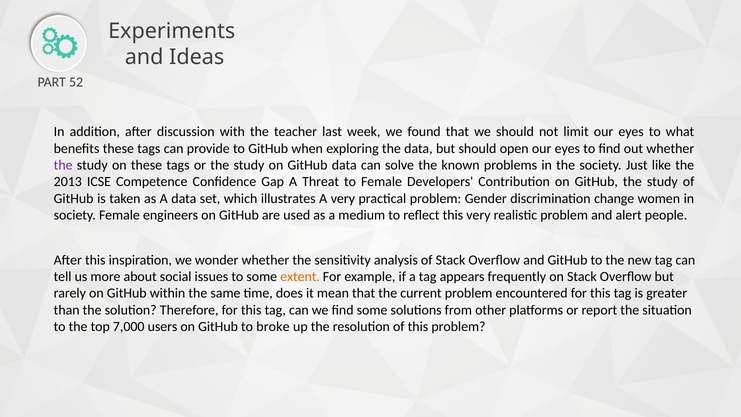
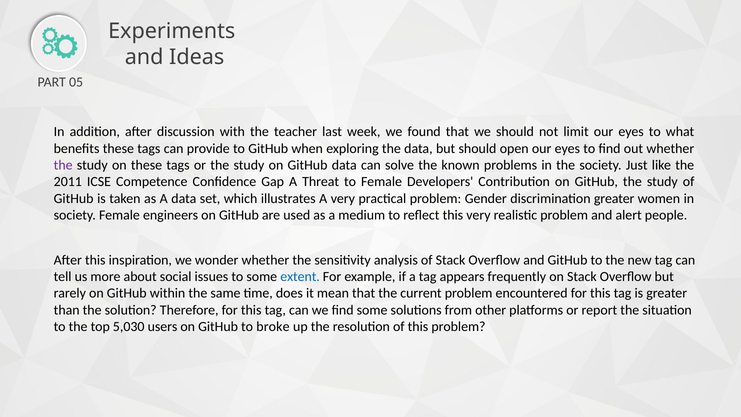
52: 52 -> 05 (76, 82)
2013: 2013 -> 2011 (68, 182)
discrimination change: change -> greater (614, 198)
extent colour: orange -> blue (300, 277)
7,000: 7,000 -> 5,030 (129, 327)
